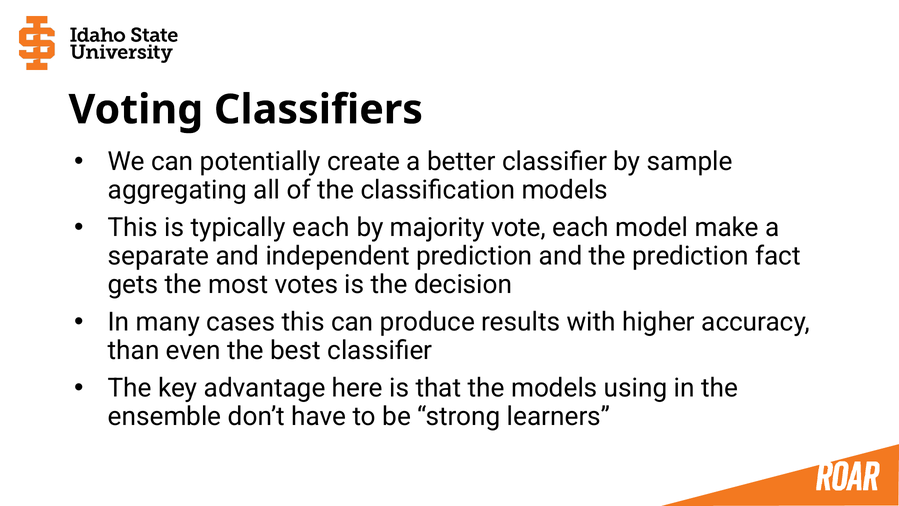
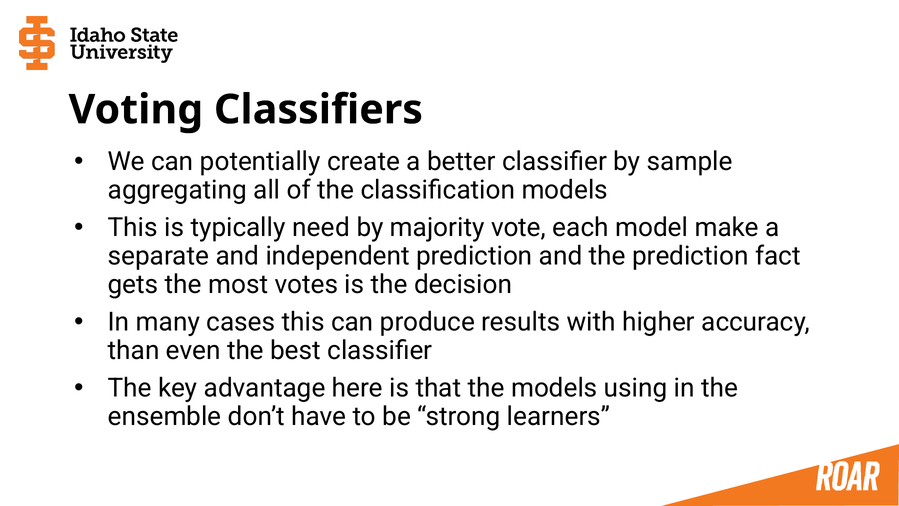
typically each: each -> need (321, 228)
